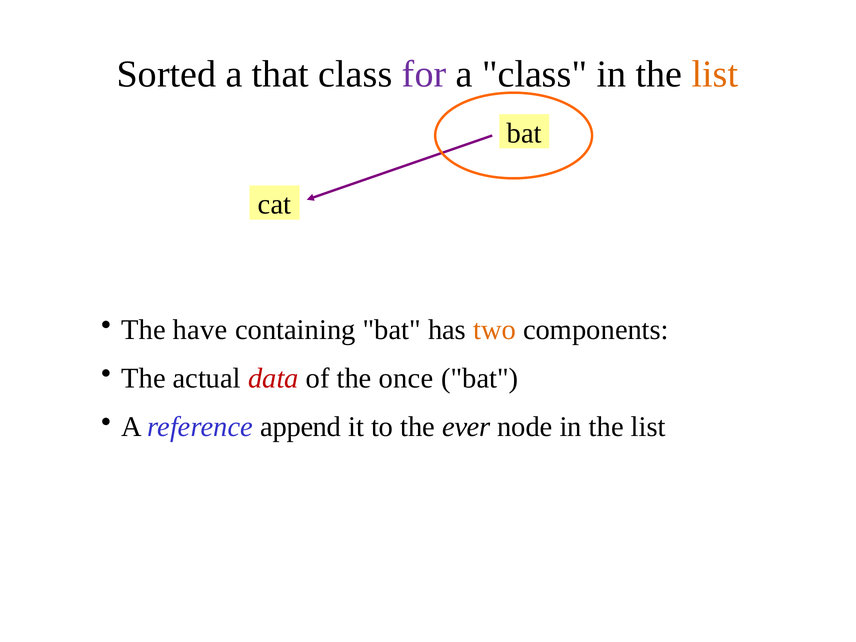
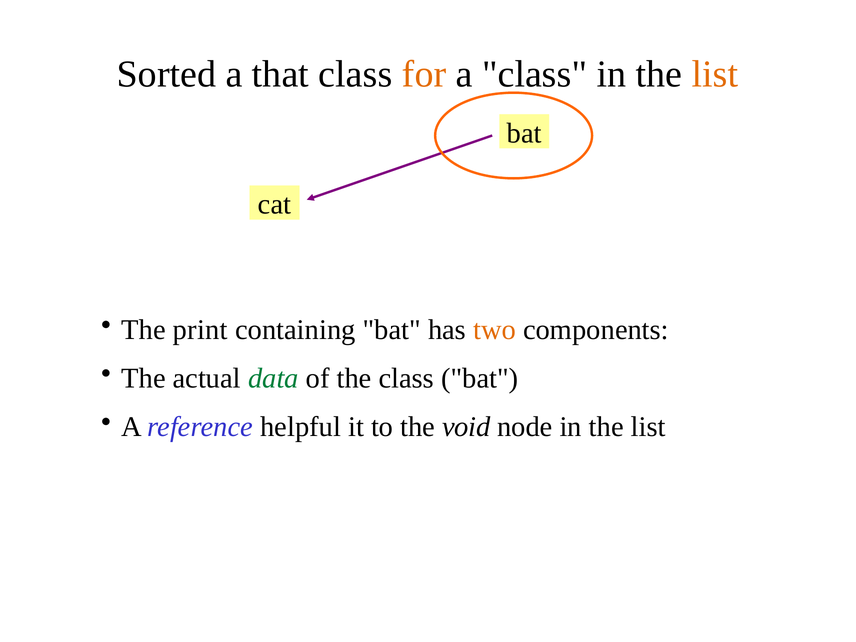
for colour: purple -> orange (424, 74)
have: have -> print (200, 330)
data colour: red -> green (273, 379)
the once: once -> class (406, 379)
append: append -> helpful (301, 427)
ever: ever -> void (466, 427)
